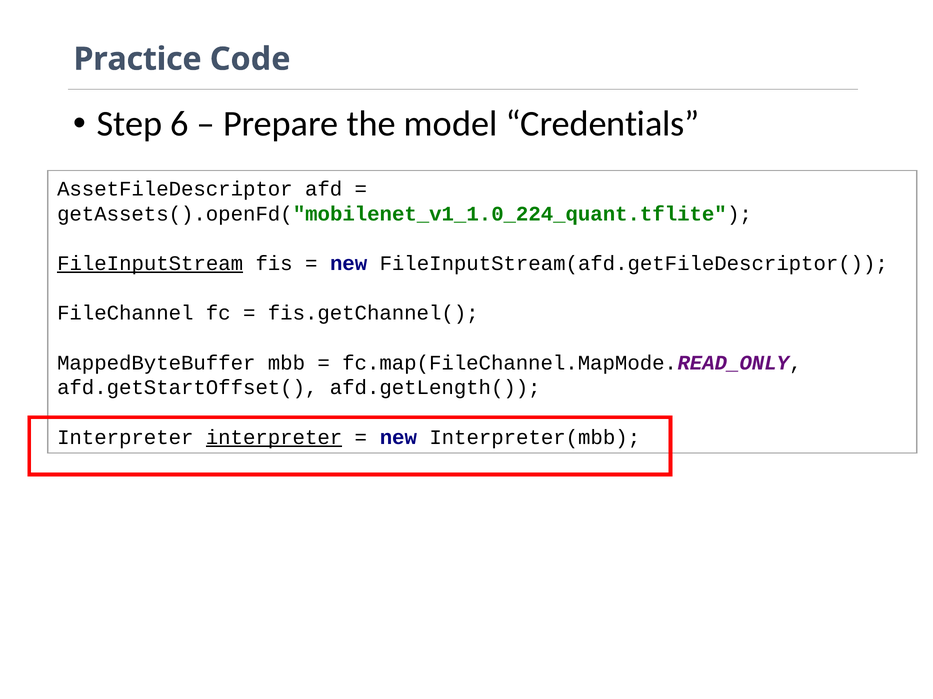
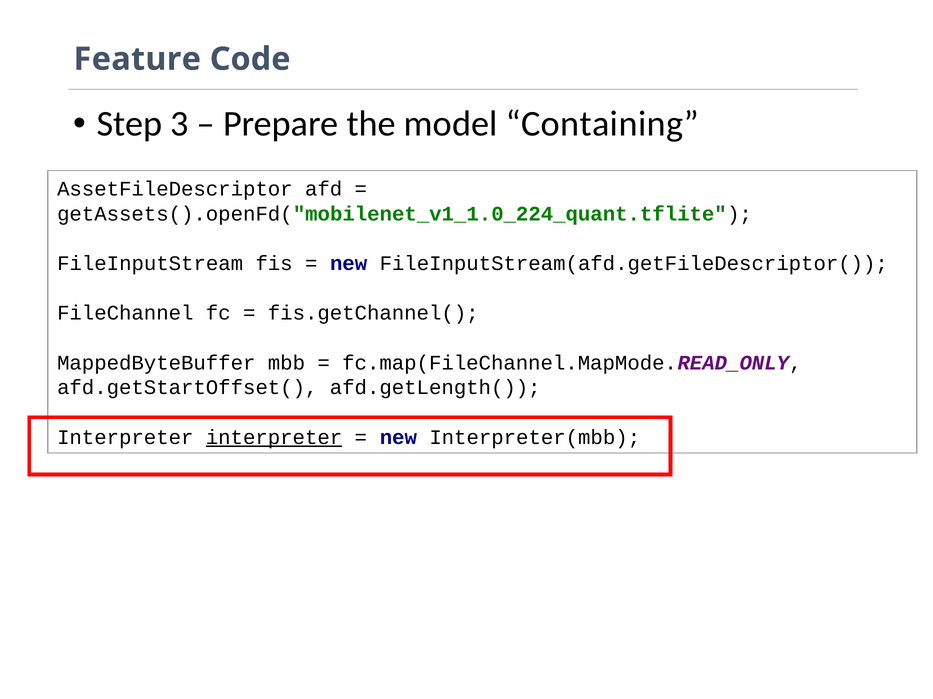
Practice: Practice -> Feature (137, 59)
6: 6 -> 3 (179, 124)
Credentials: Credentials -> Containing (602, 124)
FileInputStream underline: present -> none (150, 264)
